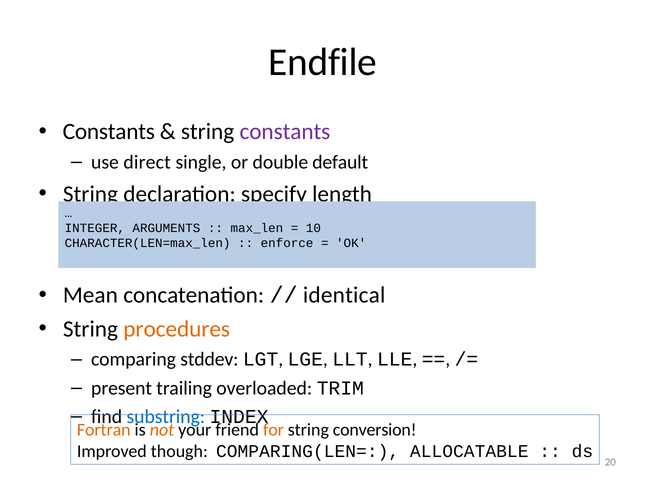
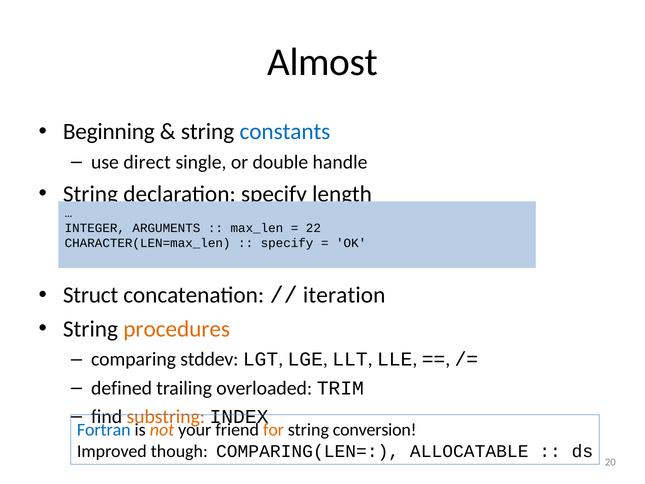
Endfile: Endfile -> Almost (323, 62)
Constants: Constants -> Beginning (109, 132)
constants colour: purple -> blue (285, 132)
default: default -> handle (340, 162)
10: 10 -> 22 (313, 228)
enforce: enforce -> specify (287, 243)
Mean: Mean -> Struct (91, 295)
identical: identical -> iteration (344, 295)
present: present -> defined (122, 388)
substring colour: blue -> orange (166, 417)
Fortran colour: orange -> blue (104, 430)
